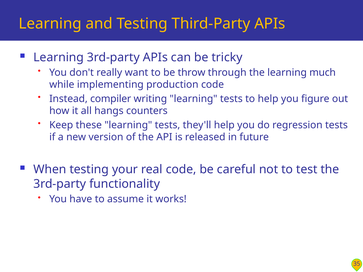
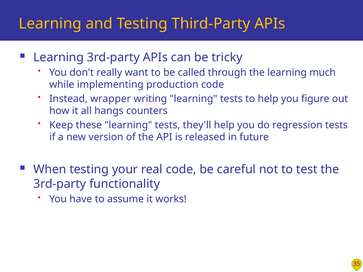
throw: throw -> called (192, 73)
compiler: compiler -> wrapper (111, 99)
